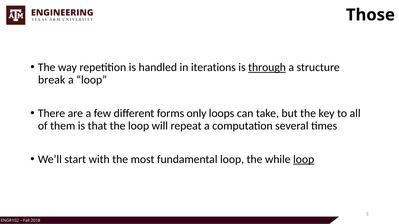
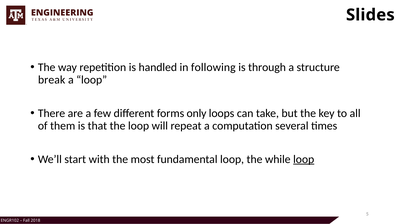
Those: Those -> Slides (370, 15)
iterations: iterations -> following (213, 67)
through underline: present -> none (267, 67)
